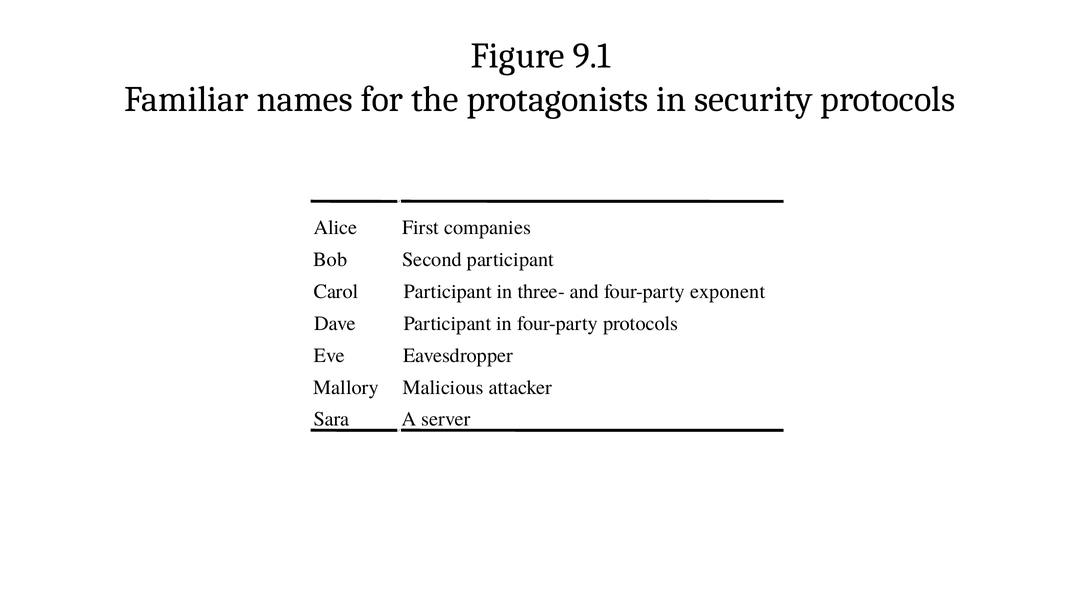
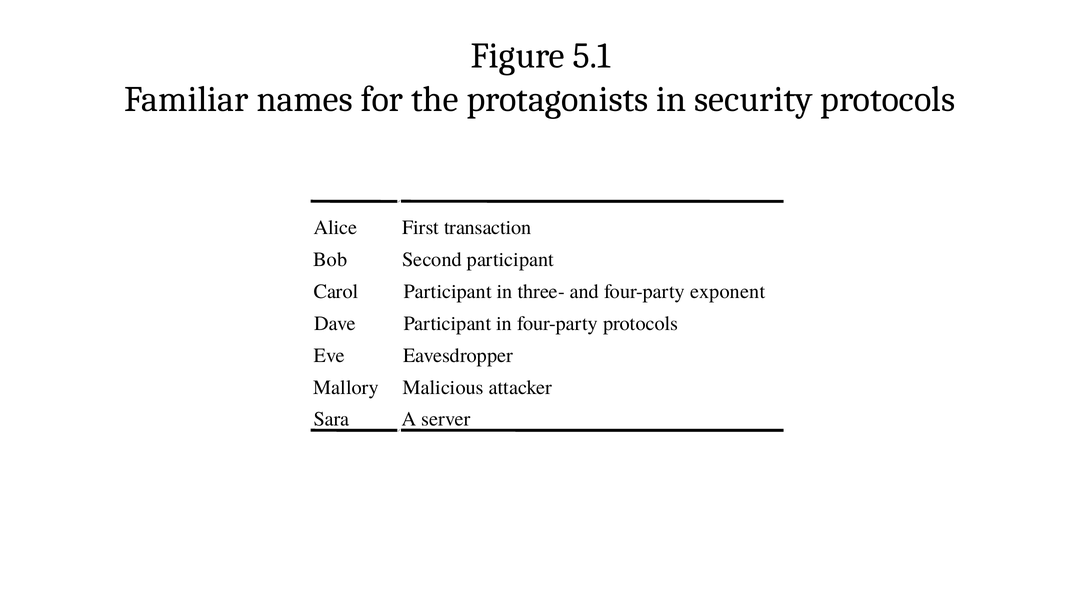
9.1: 9.1 -> 5.1 (591, 56)
companies: companies -> transaction (488, 228)
